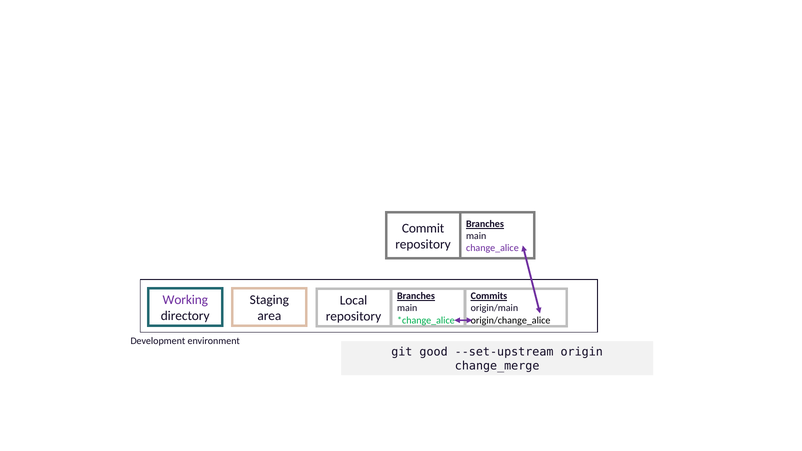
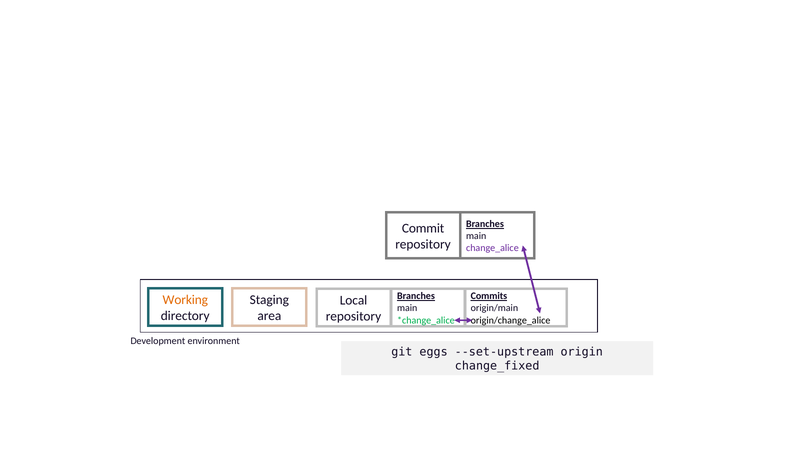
Working colour: purple -> orange (185, 300)
good: good -> eggs (434, 352)
change_merge: change_merge -> change_fixed (497, 366)
